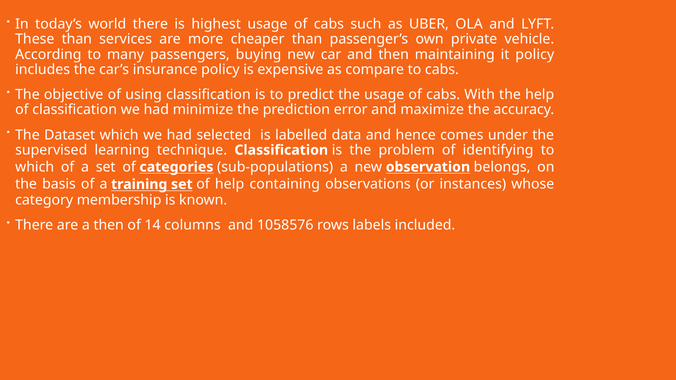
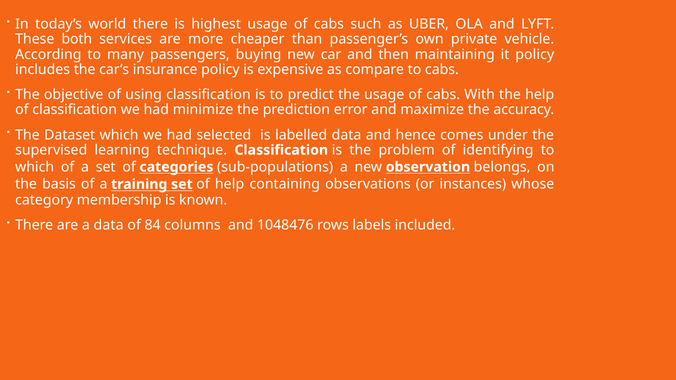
These than: than -> both (77, 39)
a then: then -> data (109, 225)
14: 14 -> 84 (153, 225)
1058576: 1058576 -> 1048476 (285, 225)
